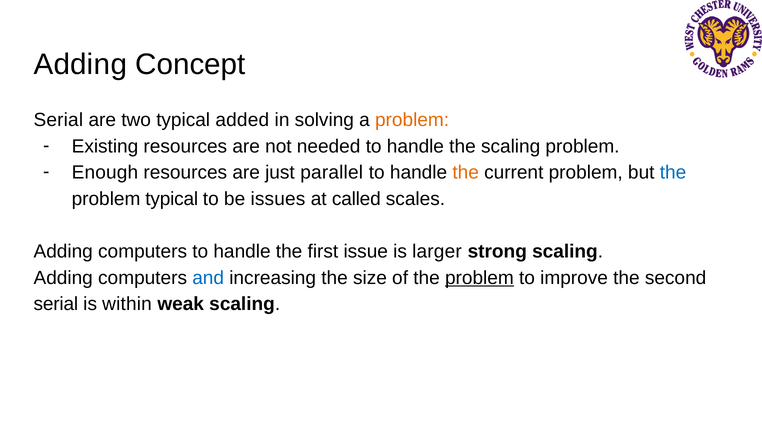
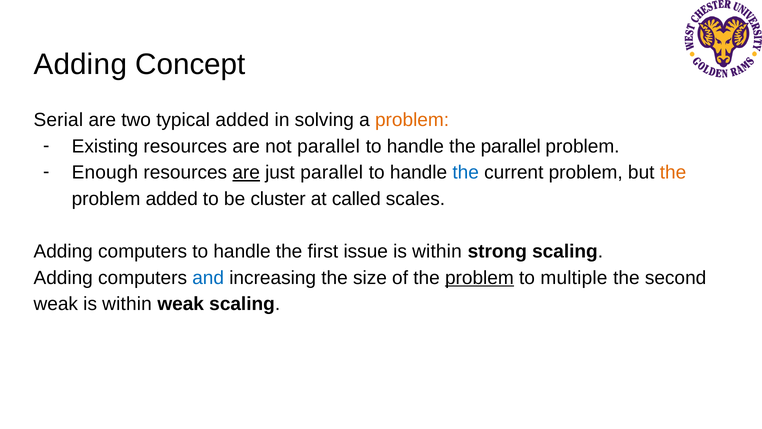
not needed: needed -> parallel (329, 146)
the scaling: scaling -> parallel (511, 146)
are underline: none -> present (246, 172)
the colour: orange -> blue (466, 172)
the colour: blue -> orange (673, 172)
problem typical: typical -> added (172, 199)
issues: issues -> cluster (278, 199)
issue is larger: larger -> within (437, 251)
improve: improve -> multiple (574, 278)
serial: serial -> weak (56, 304)
